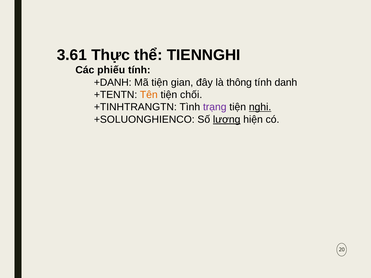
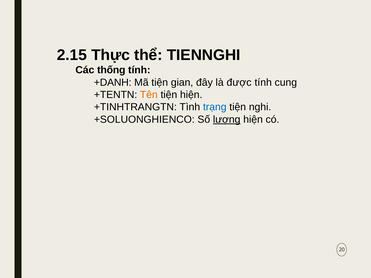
3.61: 3.61 -> 2.15 (72, 55)
phiếu: phiếu -> thống (111, 70)
thông: thông -> được (239, 82)
danh: danh -> cung (286, 82)
tiện chối: chối -> hiện (191, 95)
trạng colour: purple -> blue (215, 107)
nghi underline: present -> none (260, 107)
